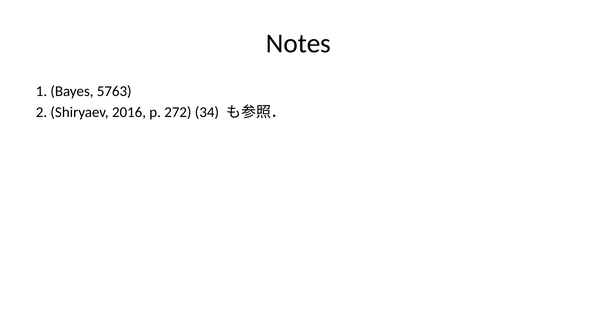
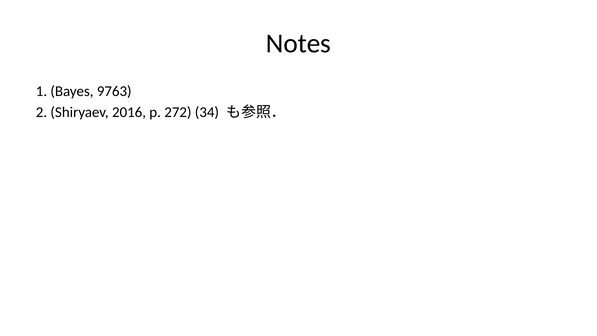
5763: 5763 -> 9763 (114, 91)
